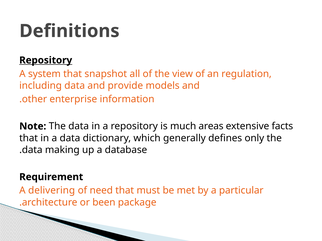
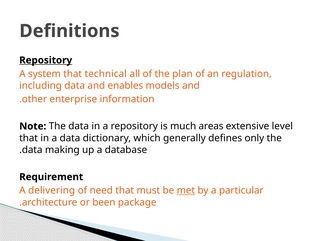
snapshot: snapshot -> technical (106, 74)
view: view -> plan (182, 74)
provide: provide -> enables (125, 86)
facts: facts -> level (282, 127)
met underline: none -> present (186, 191)
